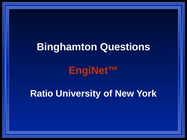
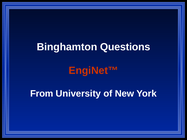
Ratio: Ratio -> From (42, 94)
